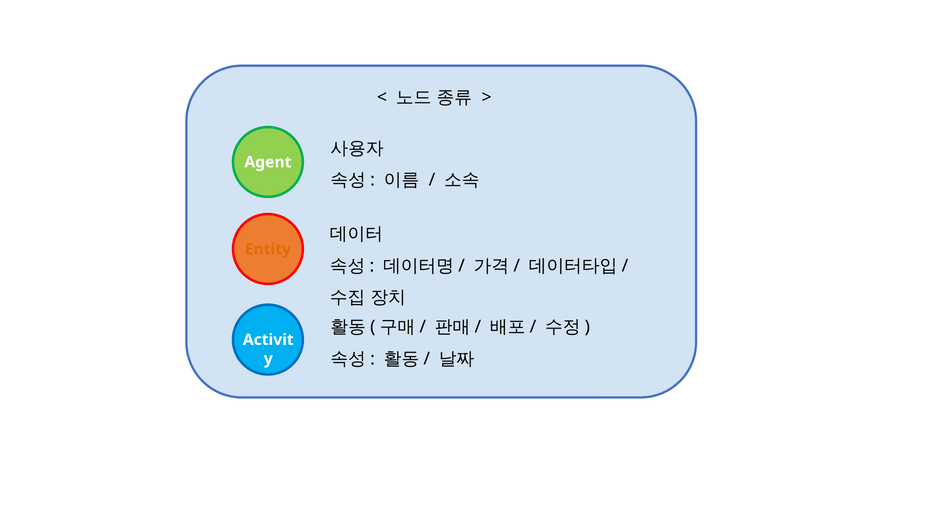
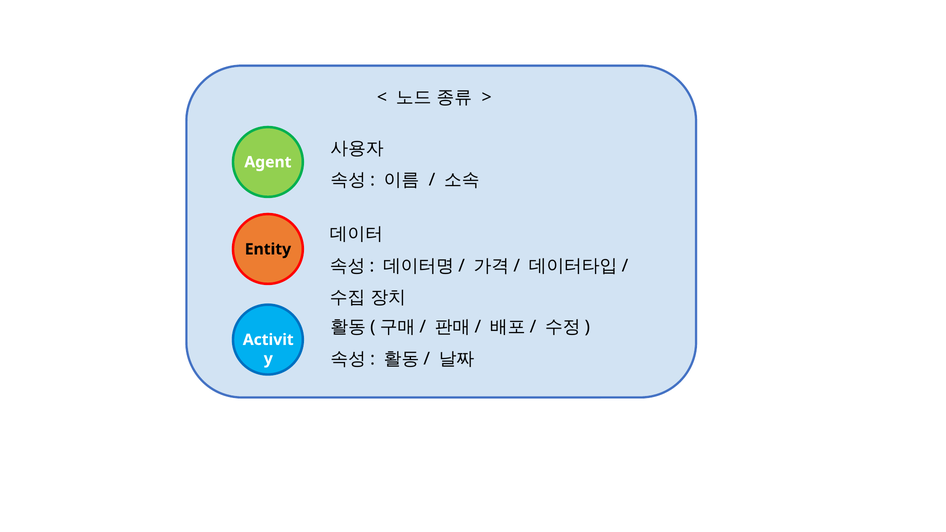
Entity colour: orange -> black (268, 249)
